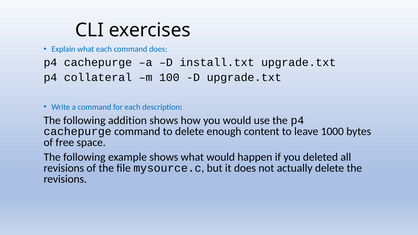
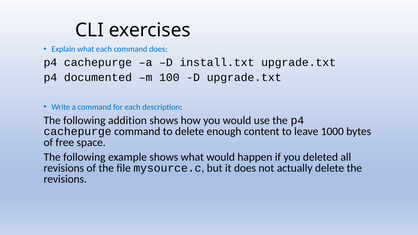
collateral: collateral -> documented (98, 77)
